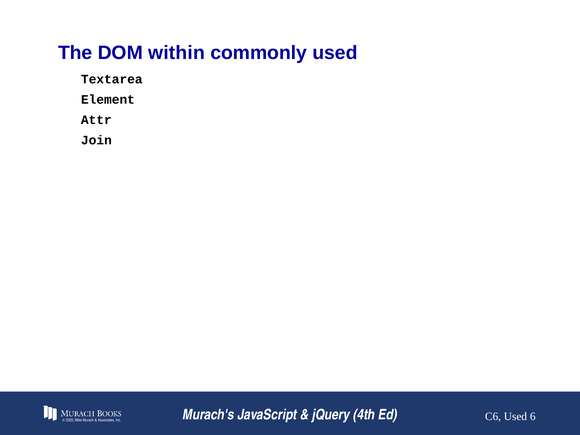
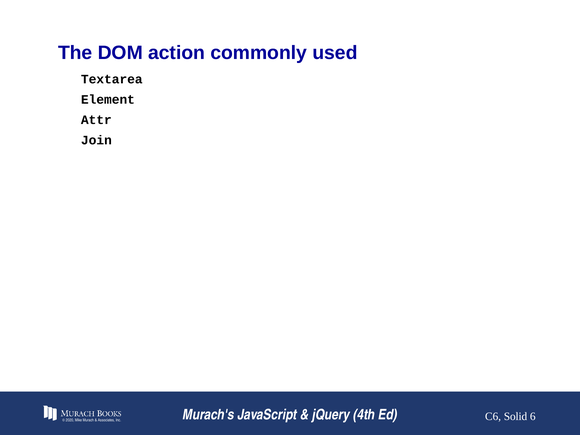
within: within -> action (177, 53)
C6 Used: Used -> Solid (516, 416)
